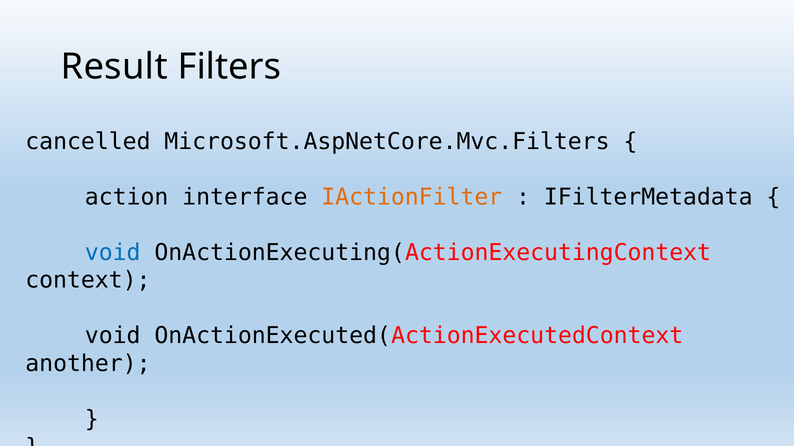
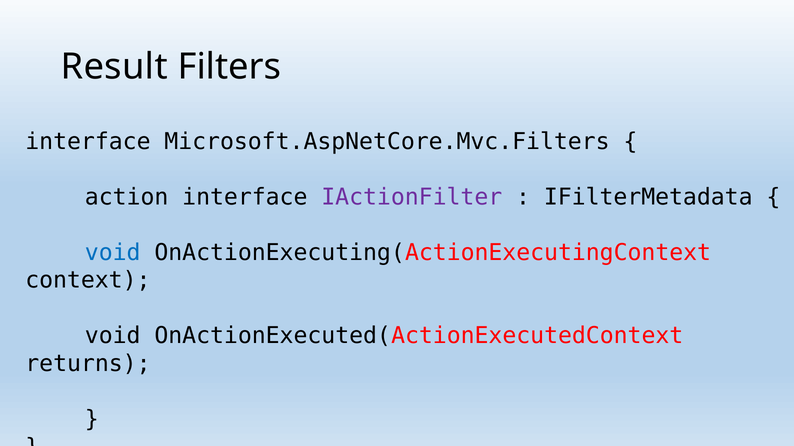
cancelled: cancelled -> interface (88, 142)
IActionFilter colour: orange -> purple (412, 197)
another: another -> returns (88, 364)
